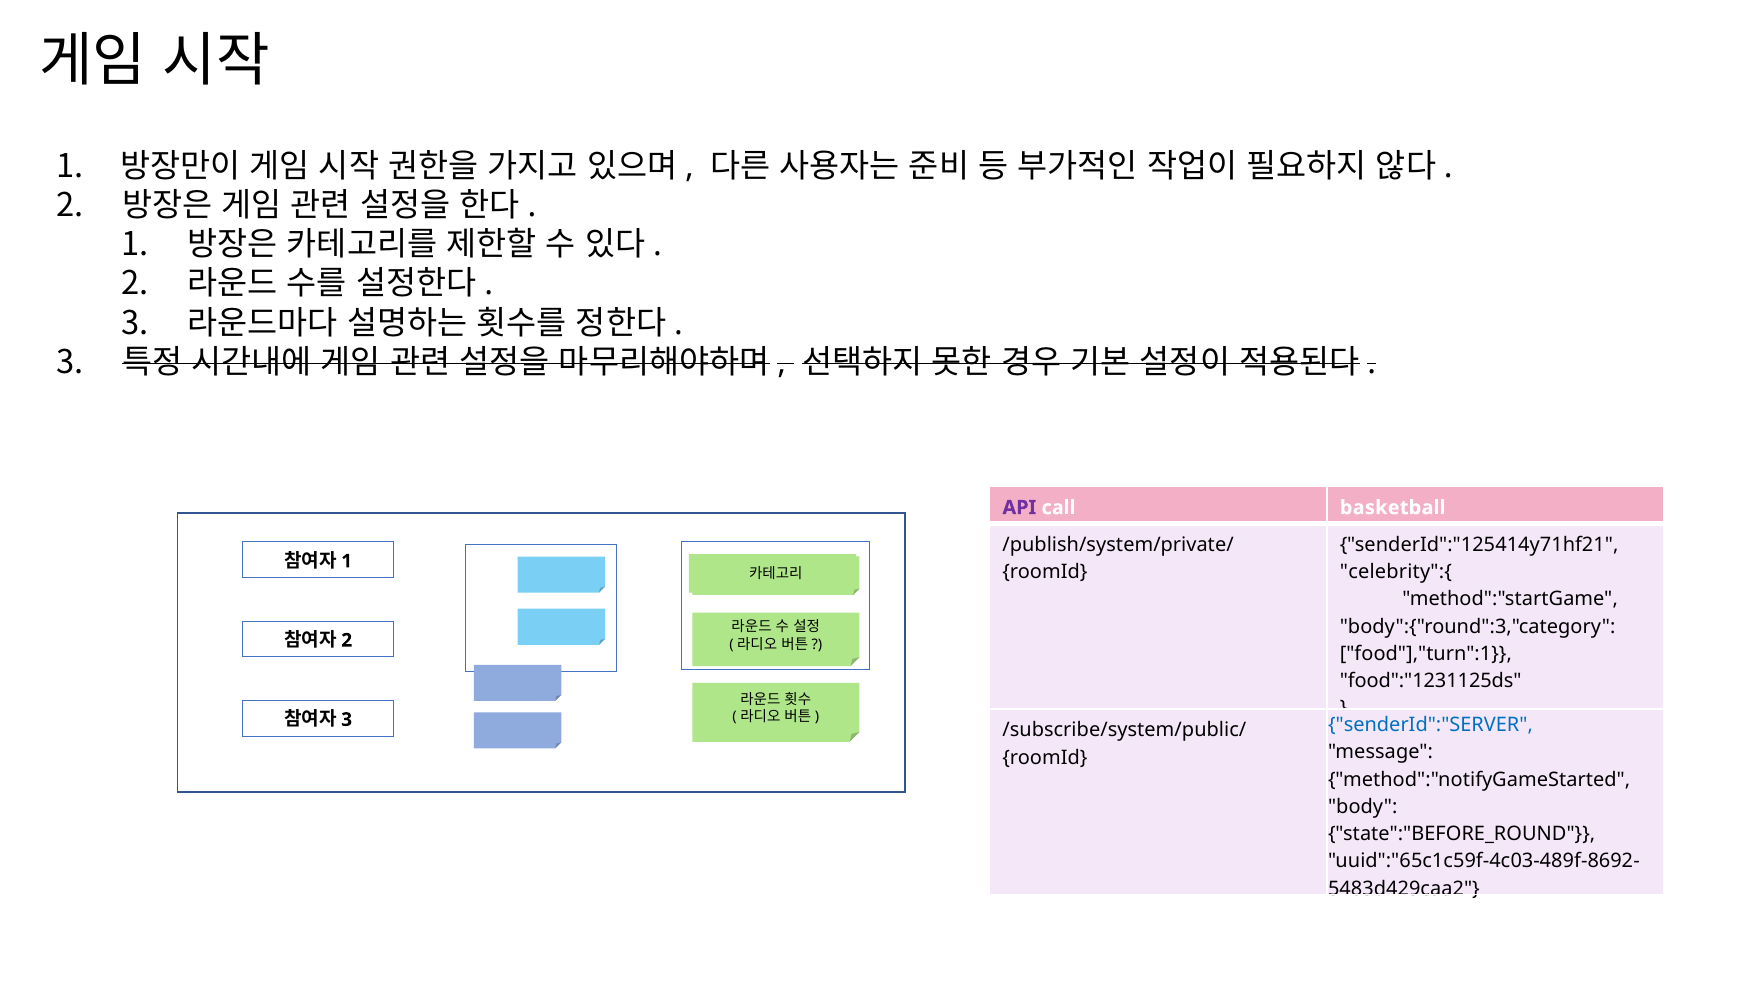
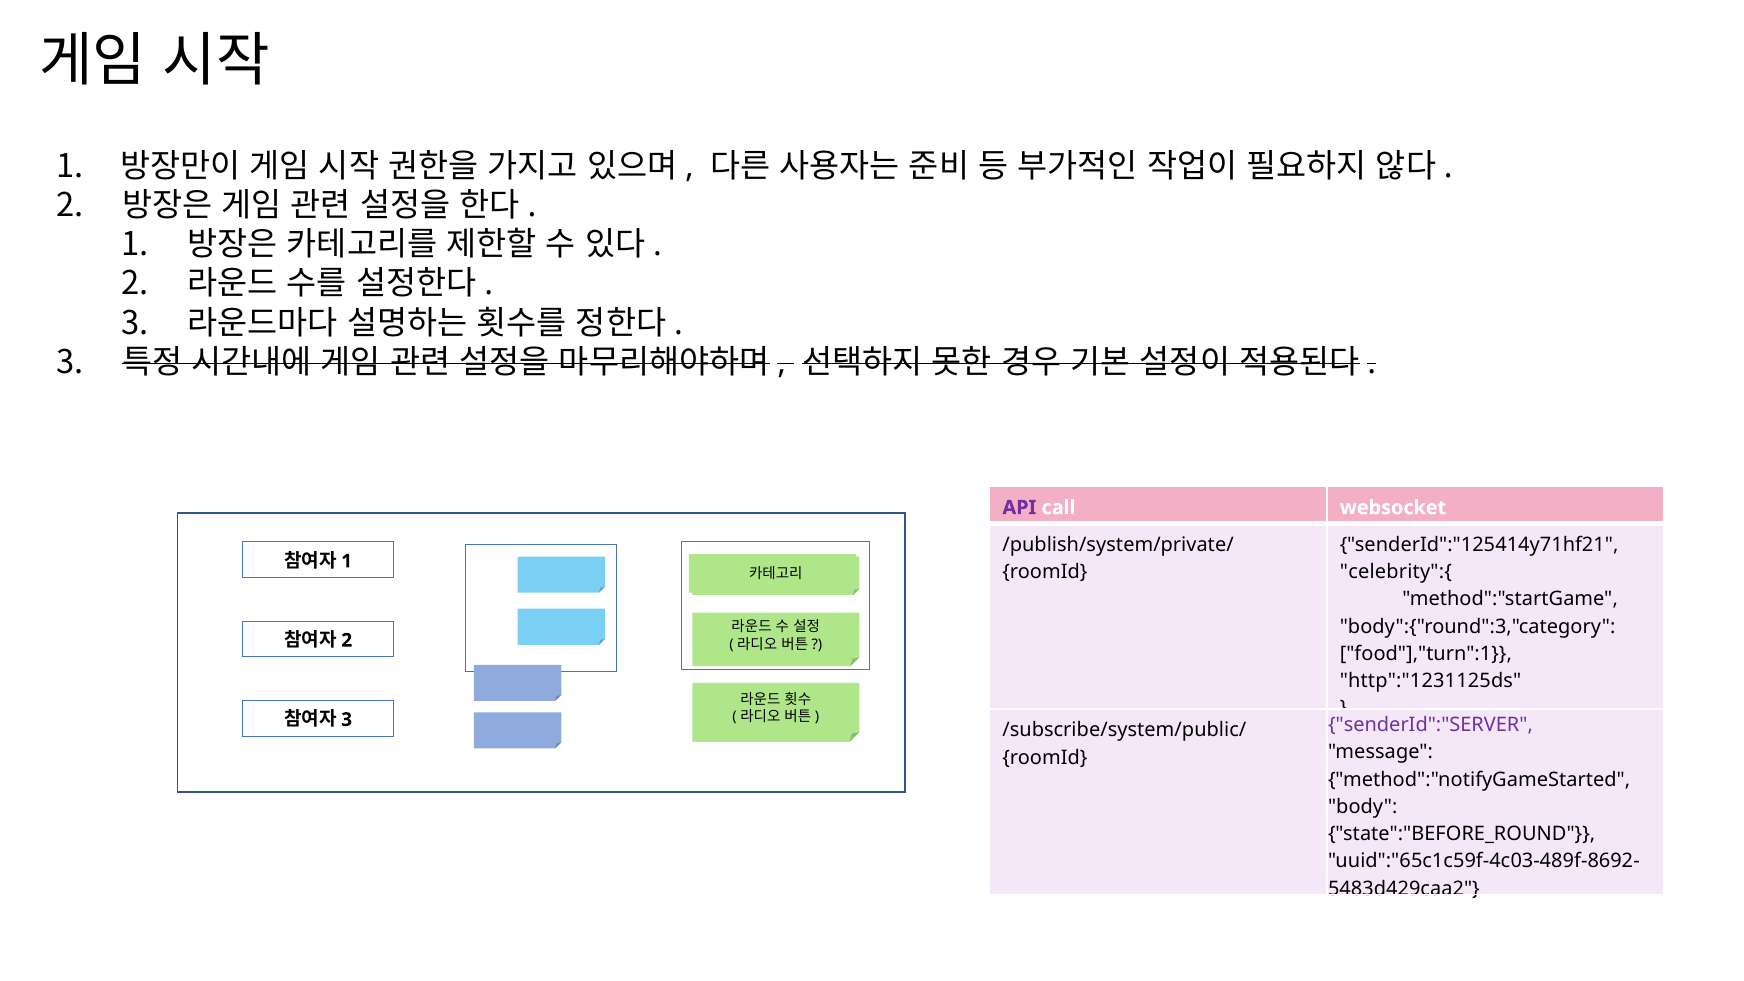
basketball: basketball -> websocket (1393, 508)
food":"1231125ds: food":"1231125ds -> http":"1231125ds (1431, 681)
senderId":"SERVER colour: blue -> purple (1430, 725)
